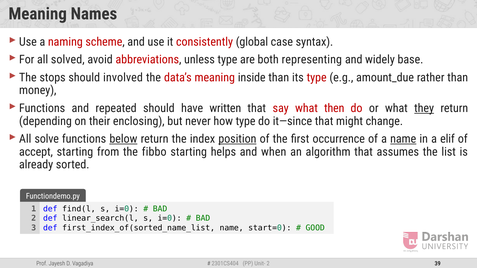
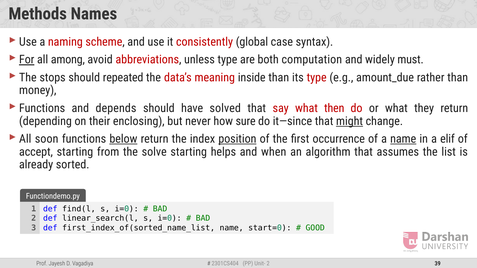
Meaning: Meaning -> Methods (38, 14)
For underline: none -> present (27, 60)
solved: solved -> among (68, 60)
representing: representing -> computation (312, 60)
base: base -> must (411, 60)
involved: involved -> repeated (123, 78)
repeated: repeated -> depends (116, 108)
written: written -> solved (225, 108)
they underline: present -> none (424, 108)
how type: type -> sure (246, 121)
might underline: none -> present (350, 121)
solve: solve -> soon (47, 139)
fibbo: fibbo -> solve (154, 152)
